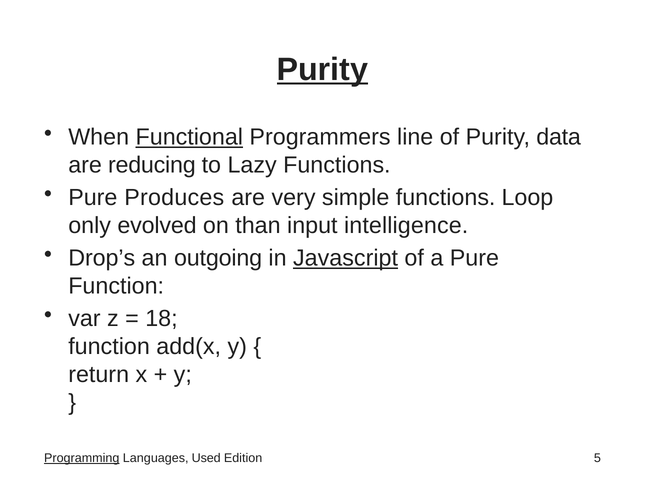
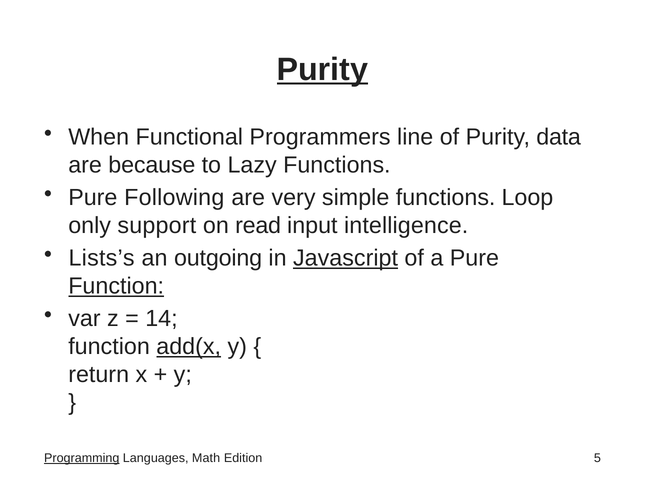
Functional underline: present -> none (189, 137)
reducing: reducing -> because (152, 165)
Produces: Produces -> Following (174, 198)
evolved: evolved -> support (157, 226)
than: than -> read (258, 226)
Drop’s: Drop’s -> Lists’s (102, 258)
Function underline: none -> present (116, 286)
18: 18 -> 14 (161, 319)
add(x underline: none -> present (189, 347)
Used: Used -> Math (206, 458)
